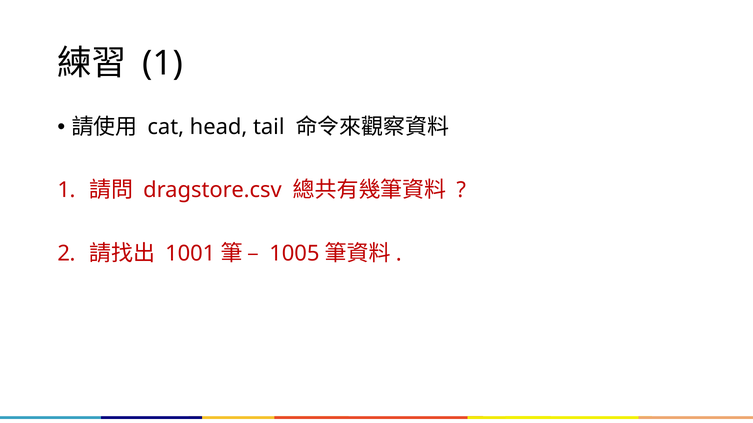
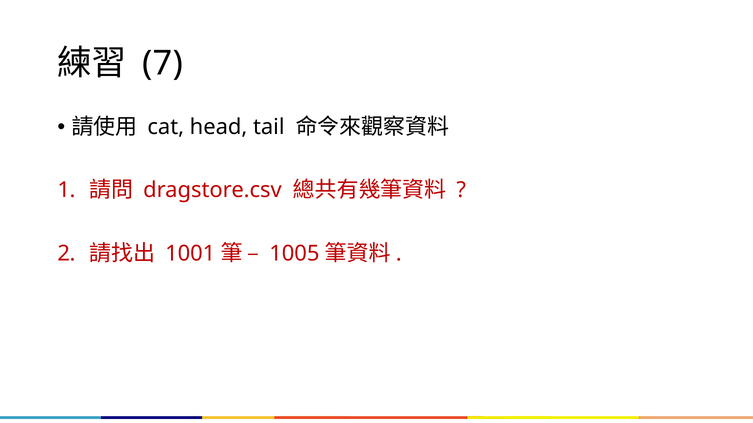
1: 1 -> 7 (163, 63)
